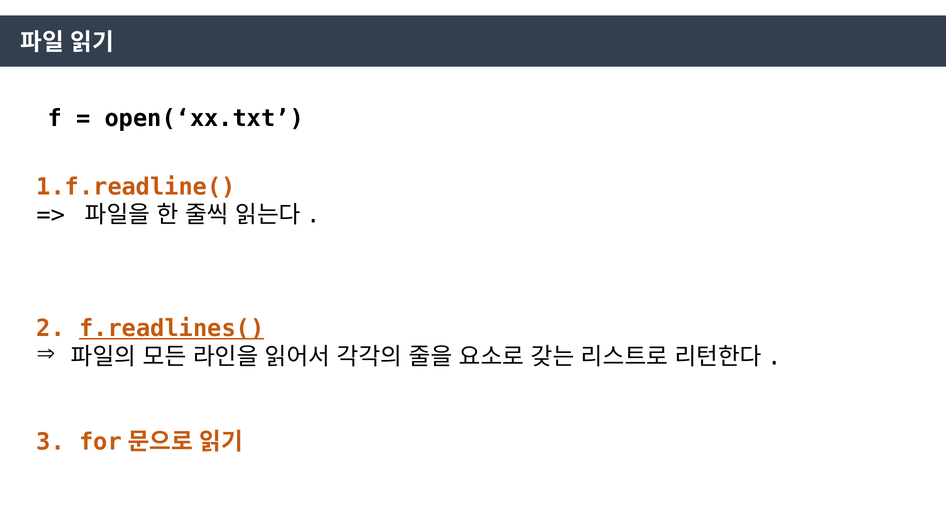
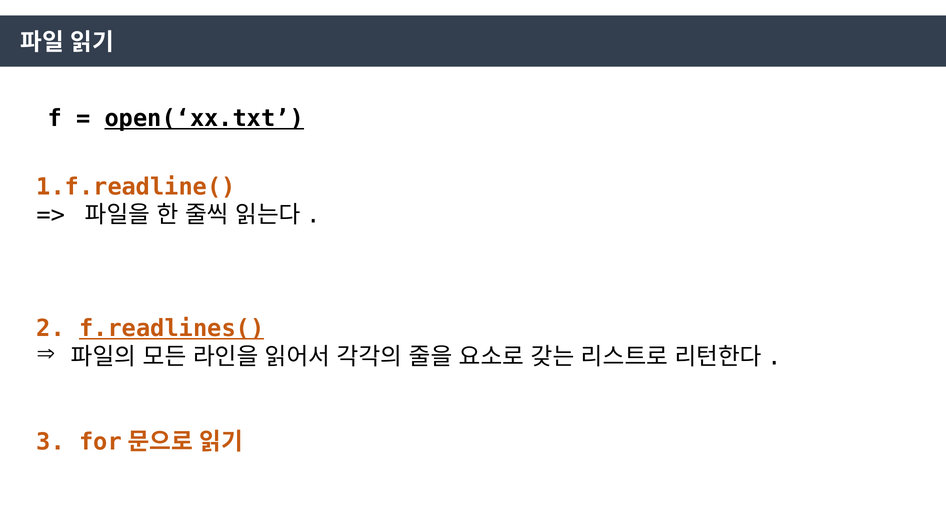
open(‘xx.txt underline: none -> present (204, 119)
